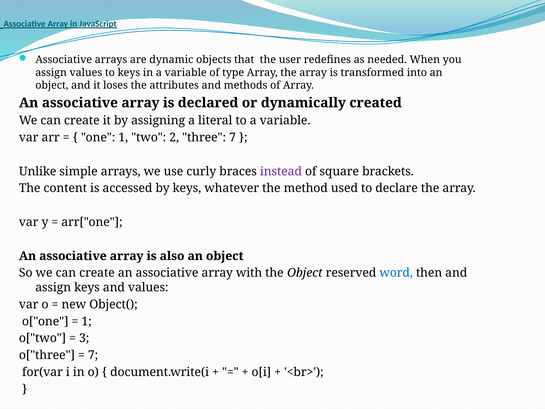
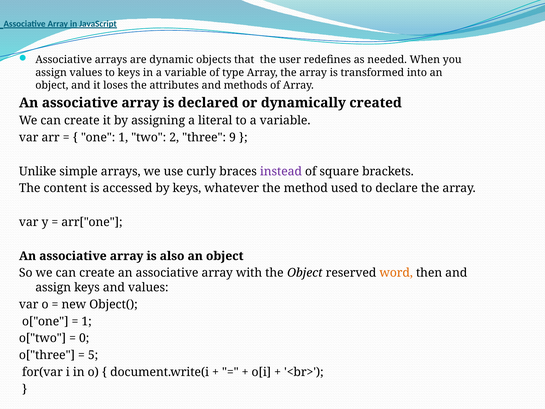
three 7: 7 -> 9 (232, 137)
word colour: blue -> orange (396, 273)
3: 3 -> 0 (84, 338)
7: 7 -> 5 (93, 355)
